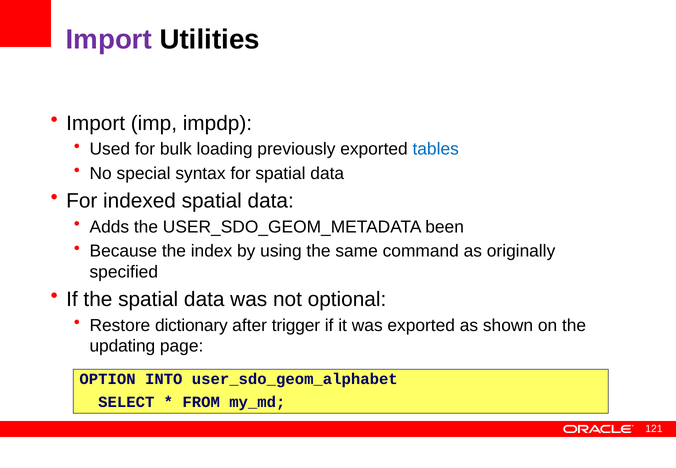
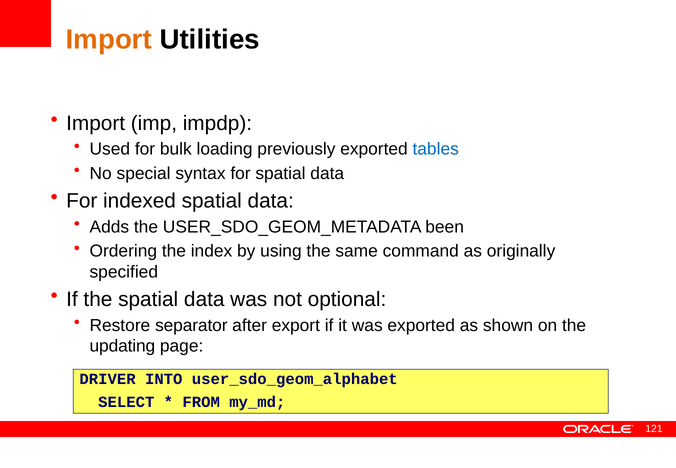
Import colour: purple -> orange (109, 39)
Because: Because -> Ordering (123, 251)
dictionary: dictionary -> separator (191, 325)
trigger: trigger -> export (296, 325)
OPTION: OPTION -> DRIVER (108, 379)
